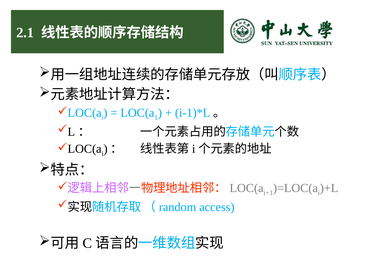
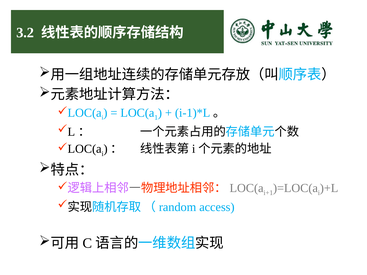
2.1: 2.1 -> 3.2 (25, 33)
